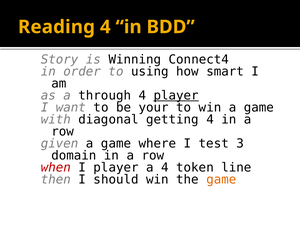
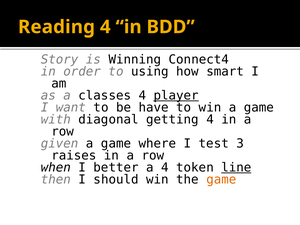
through: through -> classes (105, 95)
your: your -> have (154, 107)
domain: domain -> raises (74, 155)
when colour: red -> black (56, 167)
I player: player -> better (116, 167)
line underline: none -> present (236, 167)
